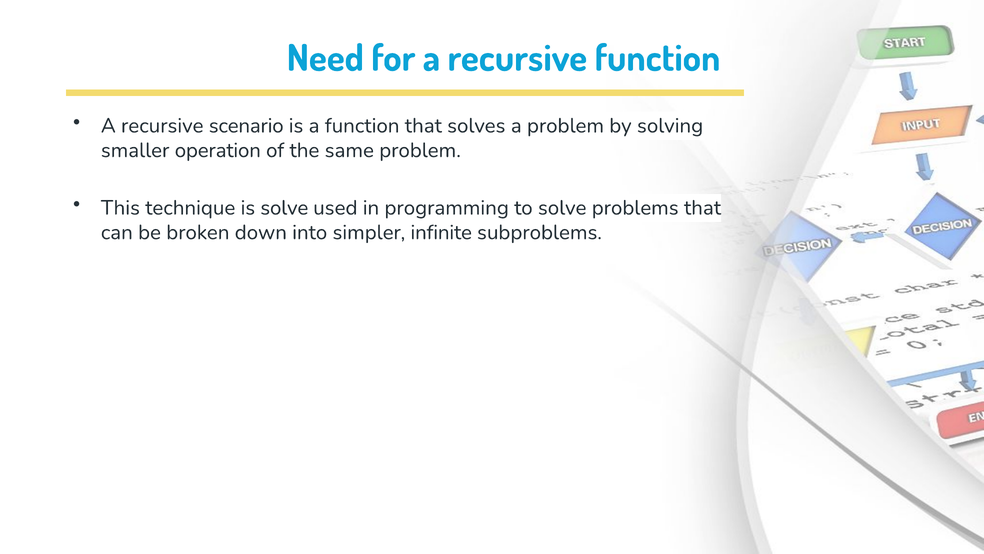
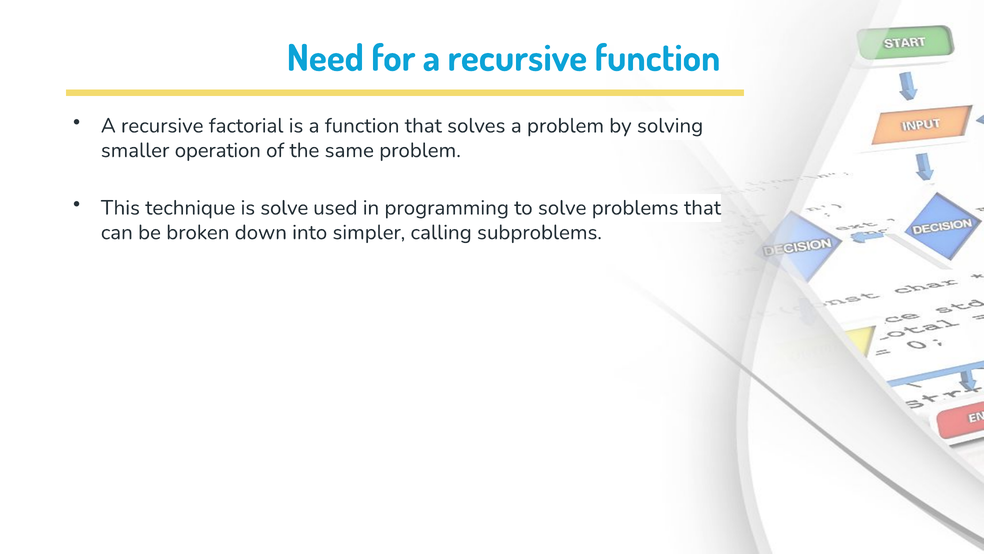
scenario: scenario -> factorial (246, 126)
infinite: infinite -> calling (441, 232)
